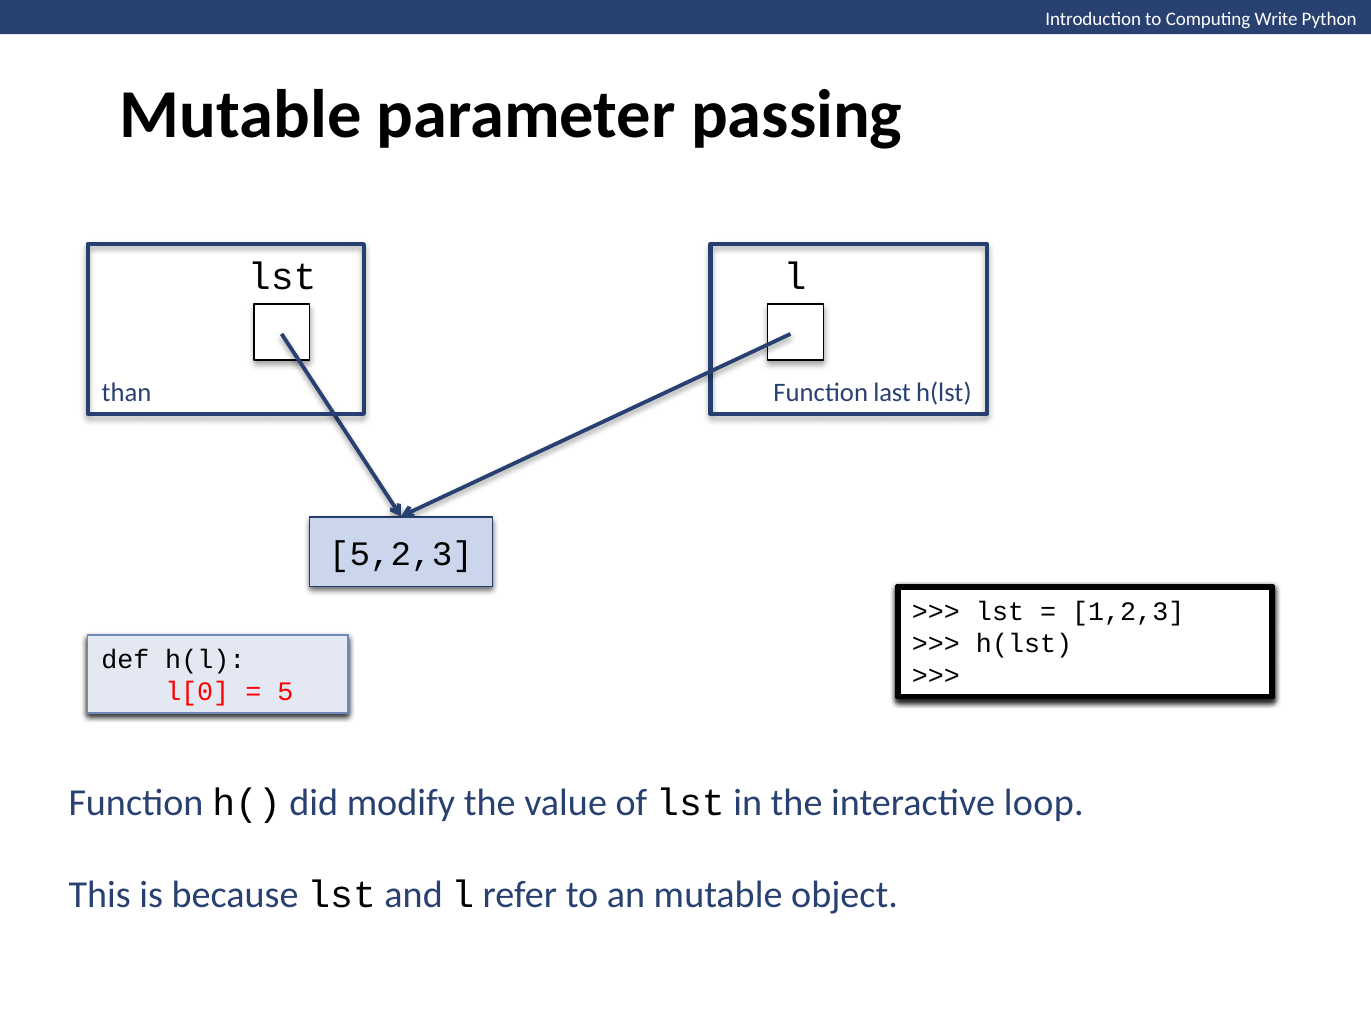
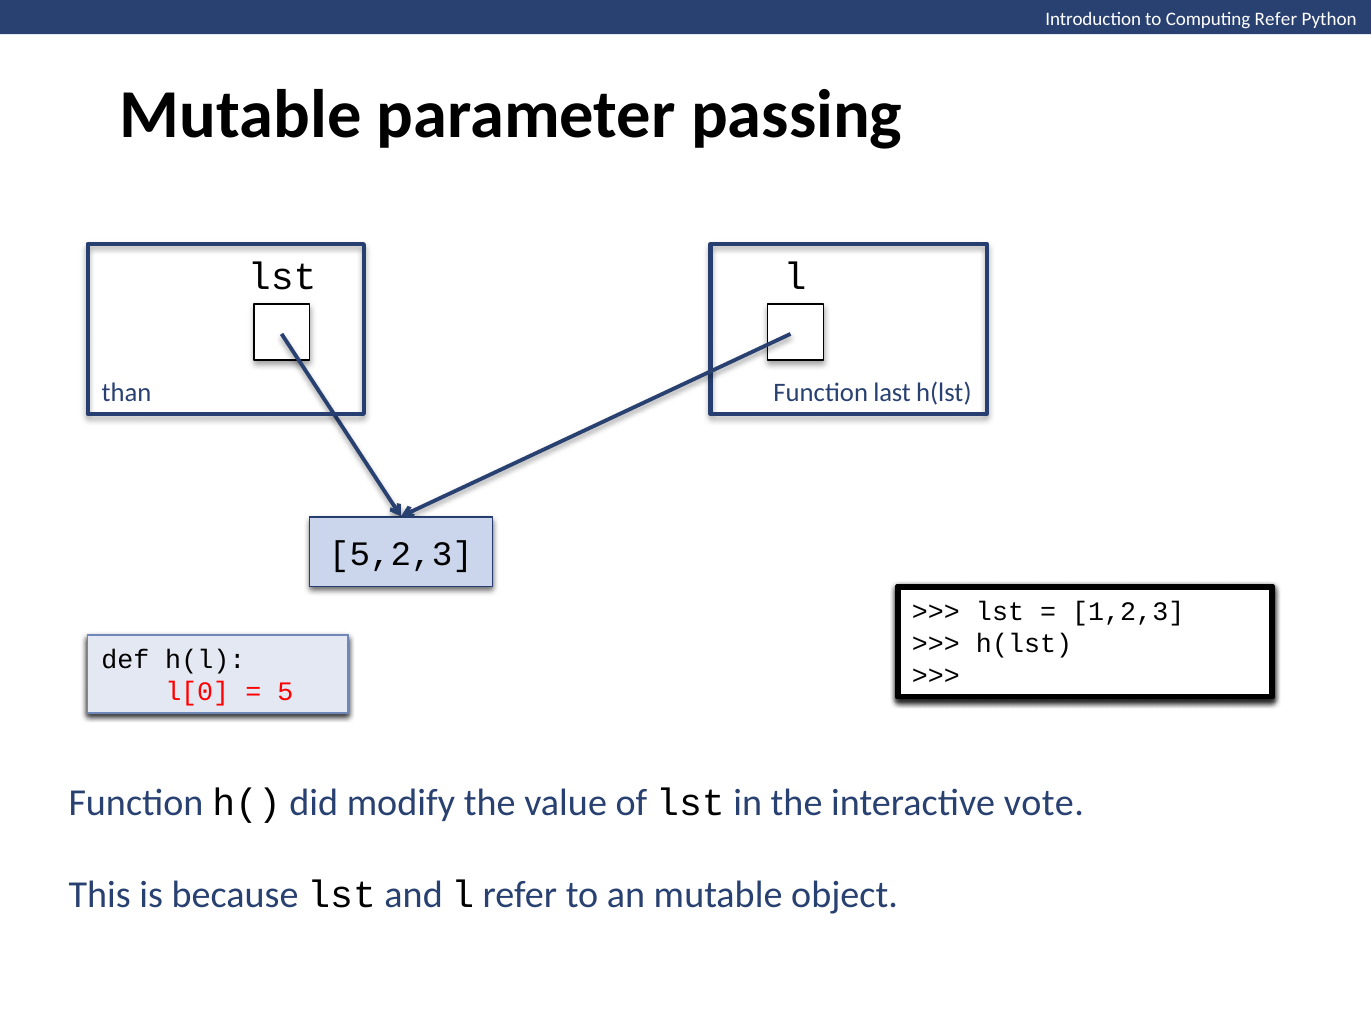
Computing Write: Write -> Refer (1276, 19)
loop: loop -> vote (1044, 803)
